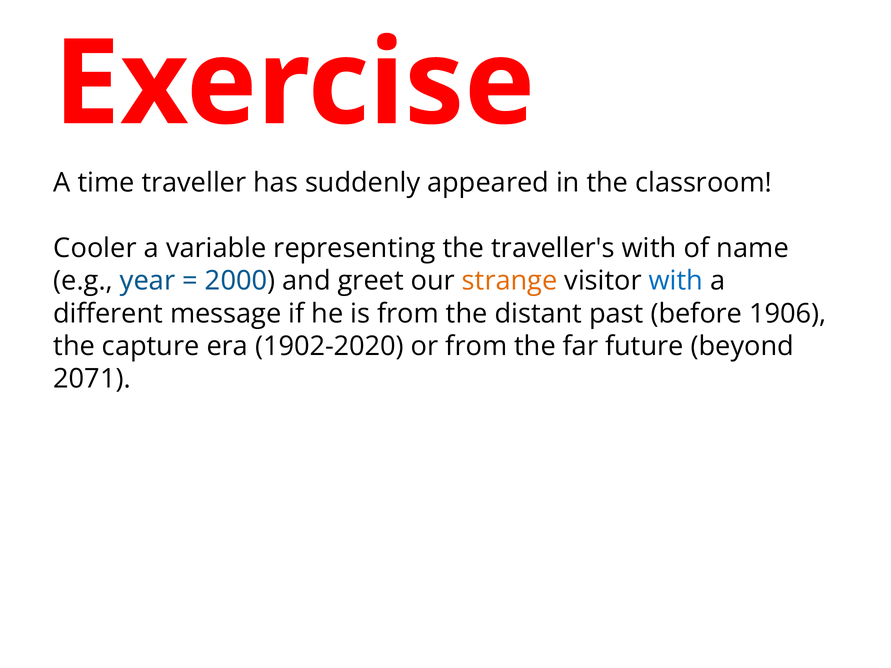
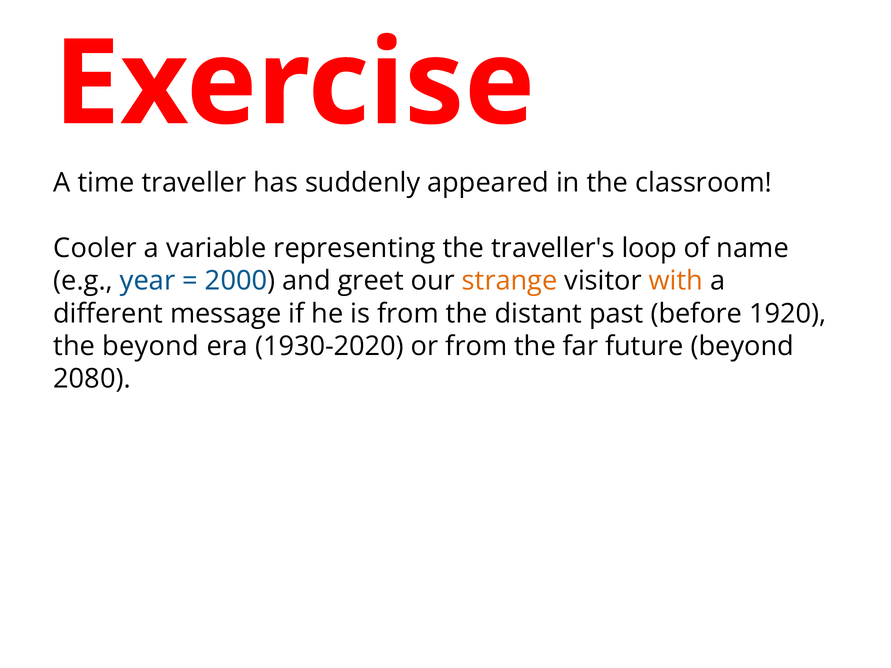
traveller's with: with -> loop (649, 248)
with colour: blue -> orange (676, 281)
1906: 1906 -> 1920 (788, 314)
the capture: capture -> beyond (151, 346)
1902-2020: 1902-2020 -> 1930-2020 (329, 346)
2071: 2071 -> 2080 (92, 379)
